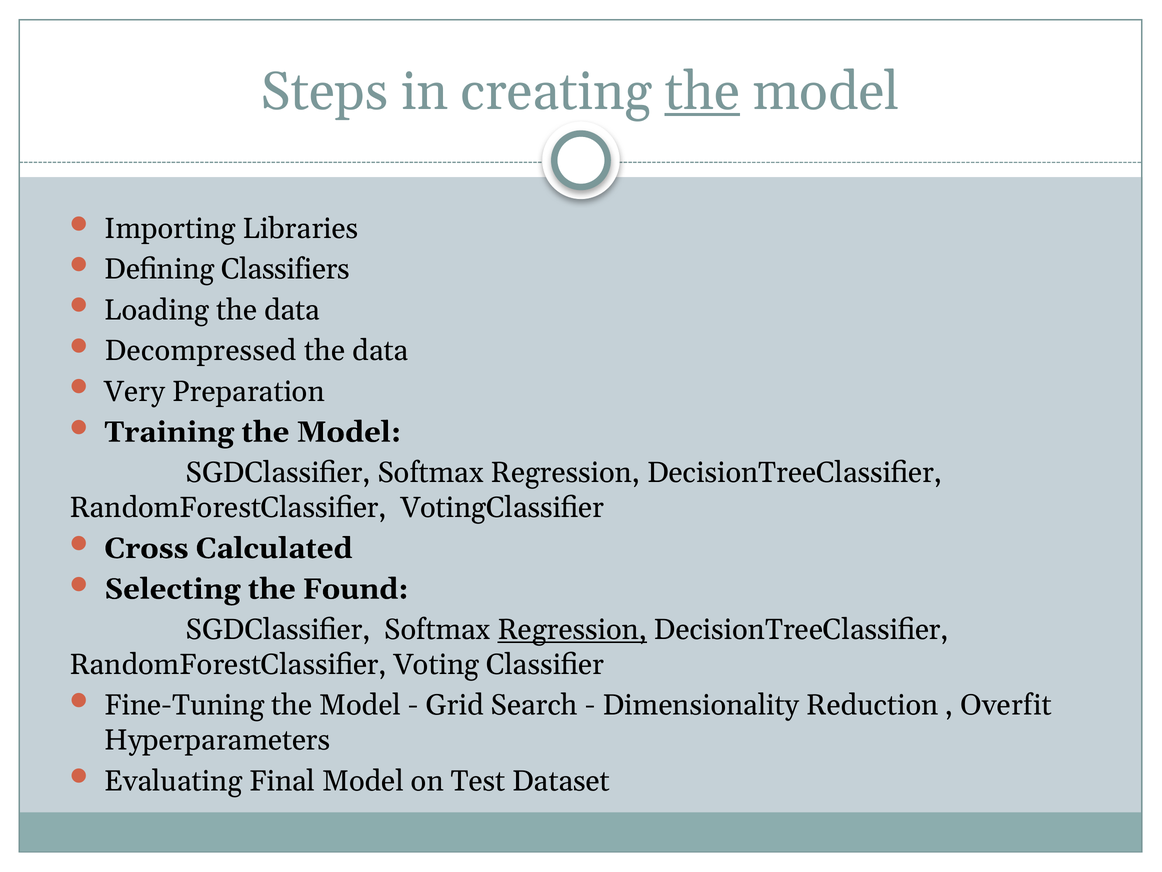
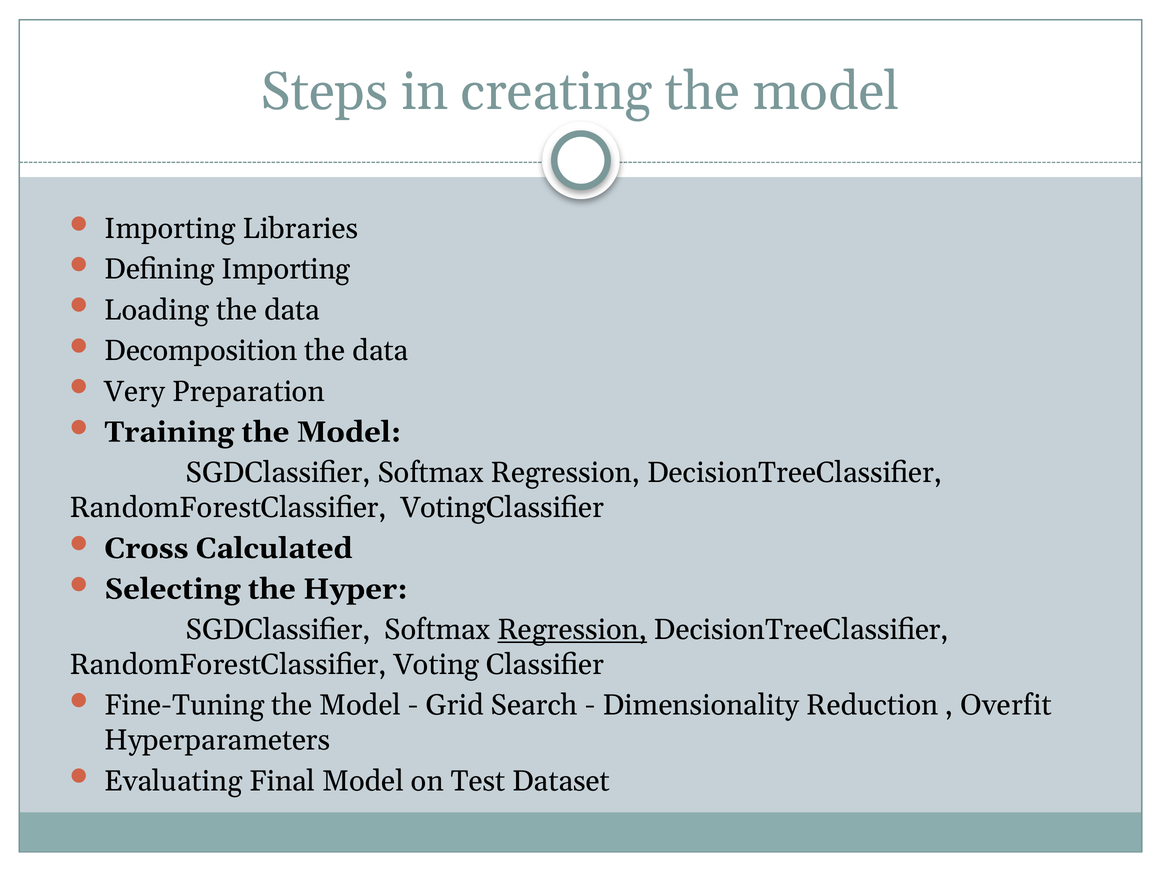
the underline: present -> none (702, 91)
Defining Classifiers: Classifiers -> Importing (286, 269)
Decompressed: Decompressed -> Decomposition (201, 351)
Found: Found -> Hyper (355, 589)
